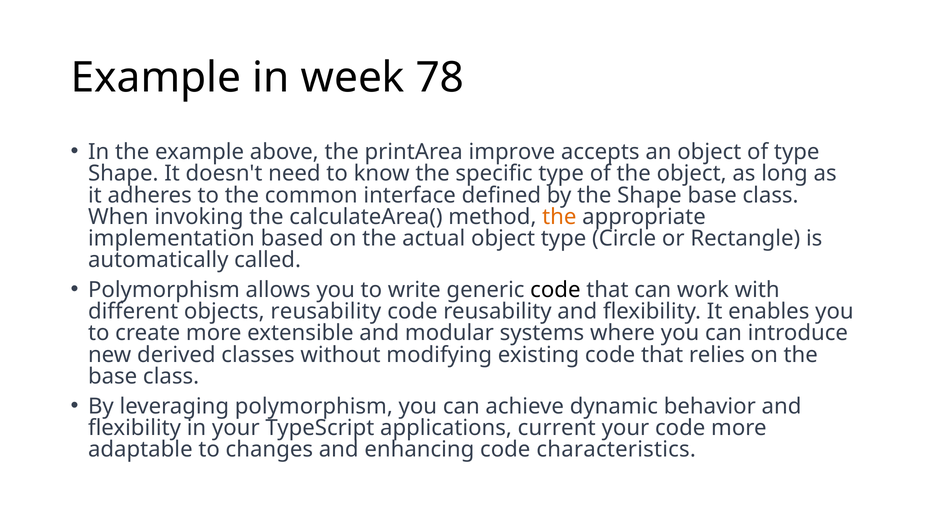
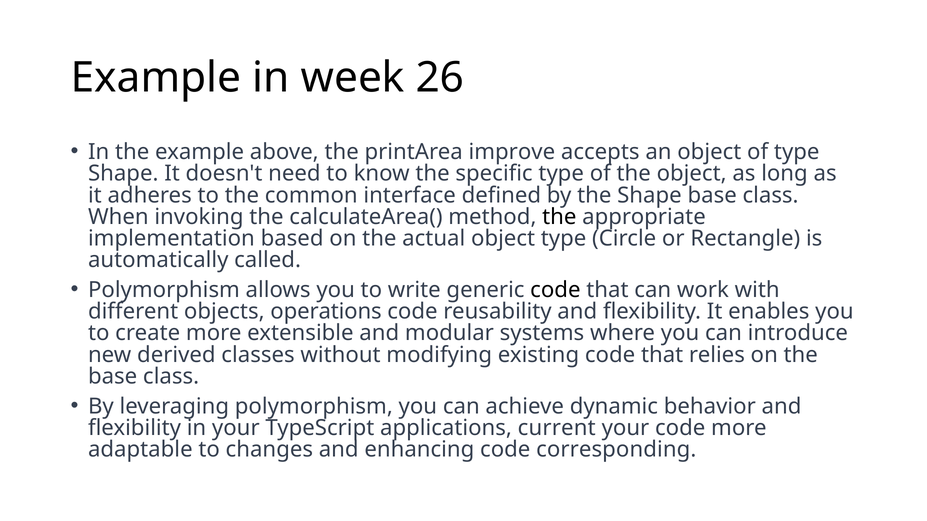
78: 78 -> 26 (440, 78)
the colour: orange -> black (559, 217)
objects reusability: reusability -> operations (326, 312)
characteristics: characteristics -> corresponding (616, 450)
